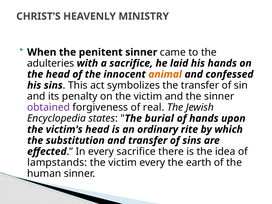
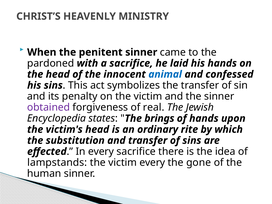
adulteries: adulteries -> pardoned (51, 63)
animal colour: orange -> blue (165, 74)
burial: burial -> brings (159, 118)
earth: earth -> gone (199, 163)
